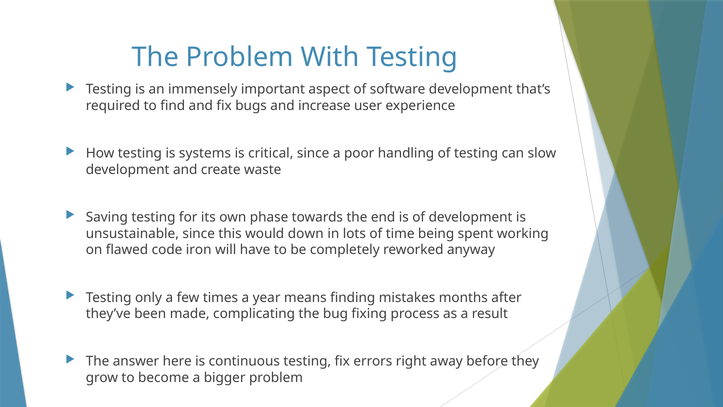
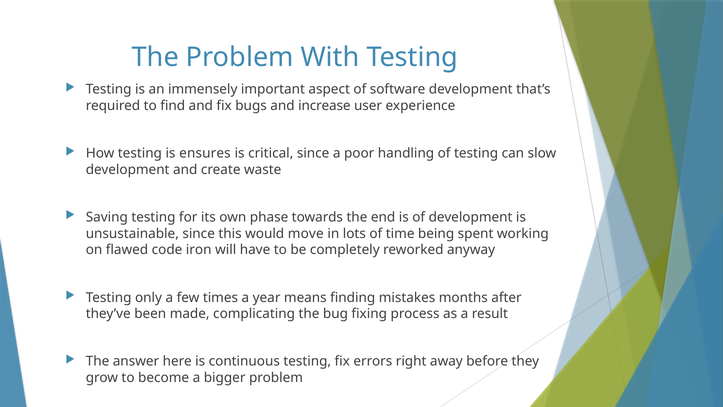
systems: systems -> ensures (205, 153)
down: down -> move (306, 233)
